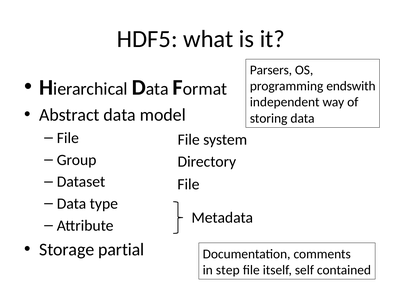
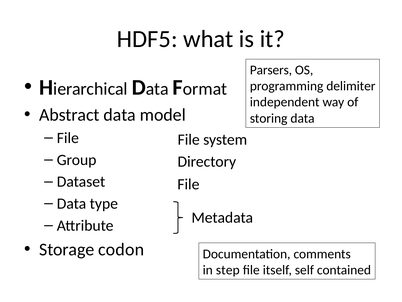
endswith: endswith -> delimiter (351, 86)
partial: partial -> codon (121, 249)
